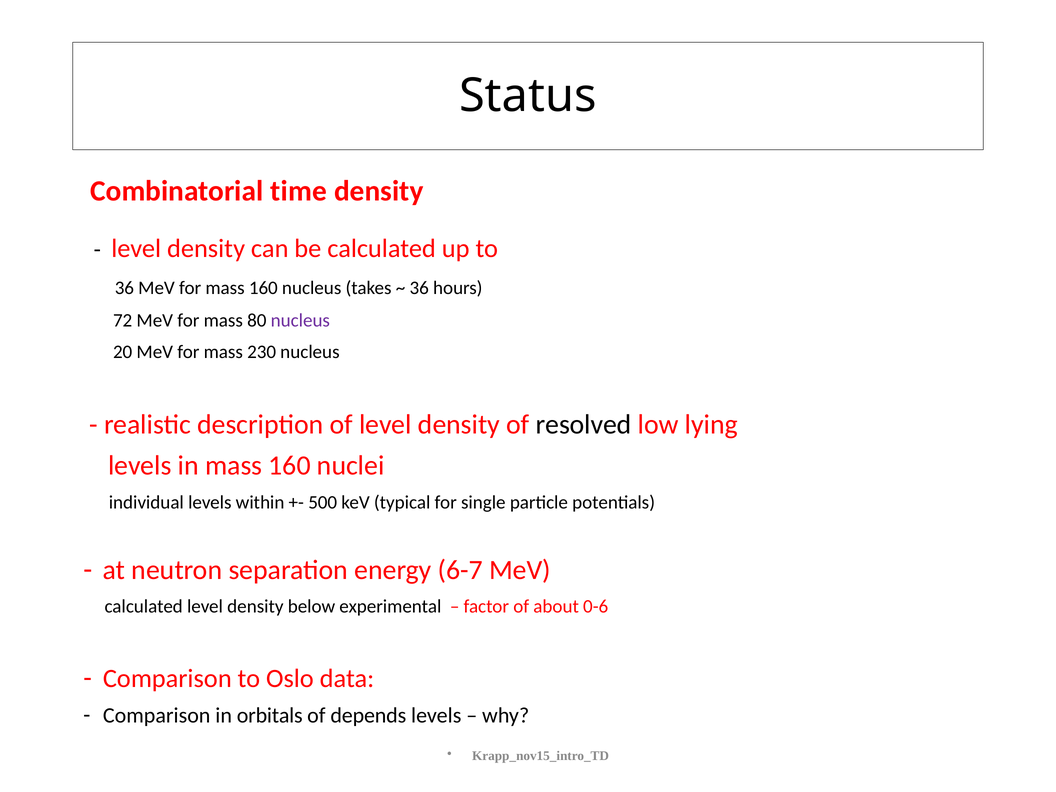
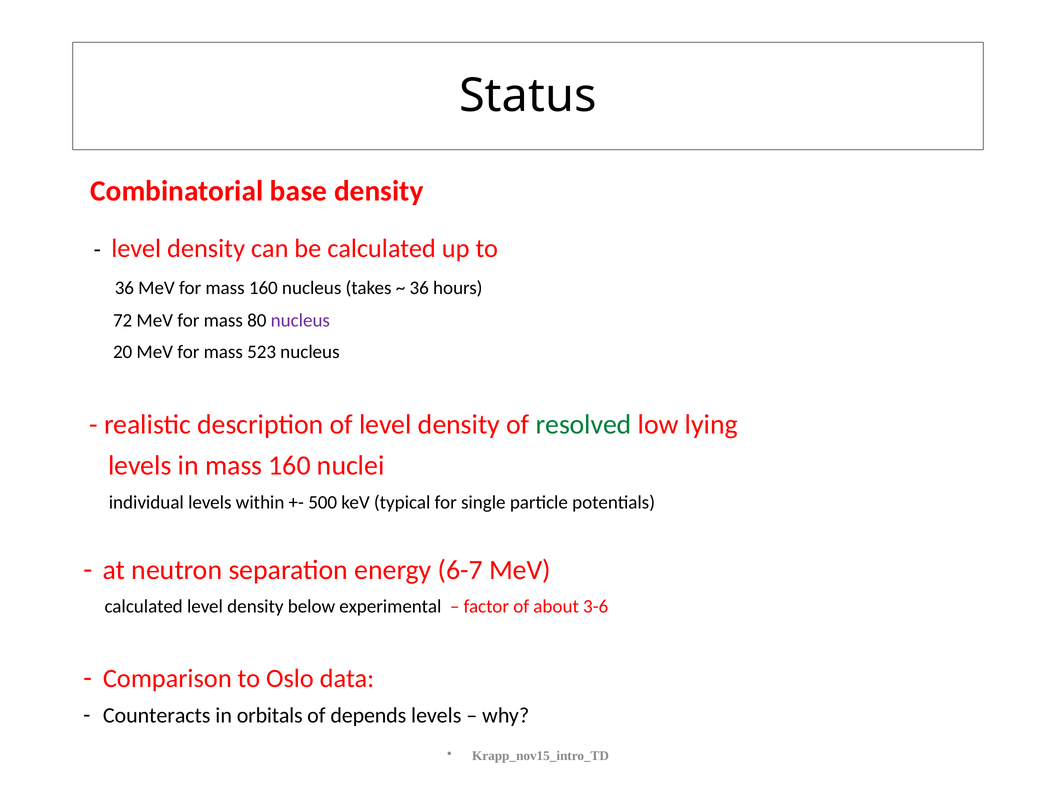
time: time -> base (299, 191)
230: 230 -> 523 (262, 352)
resolved colour: black -> green (584, 425)
0-6: 0-6 -> 3-6 (596, 607)
Comparison: Comparison -> Counteracts (157, 716)
